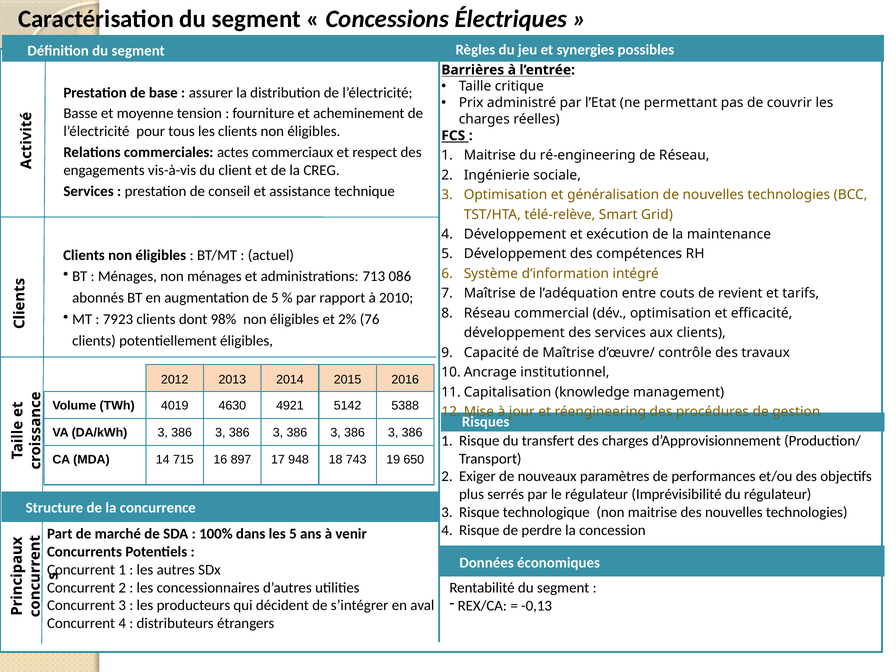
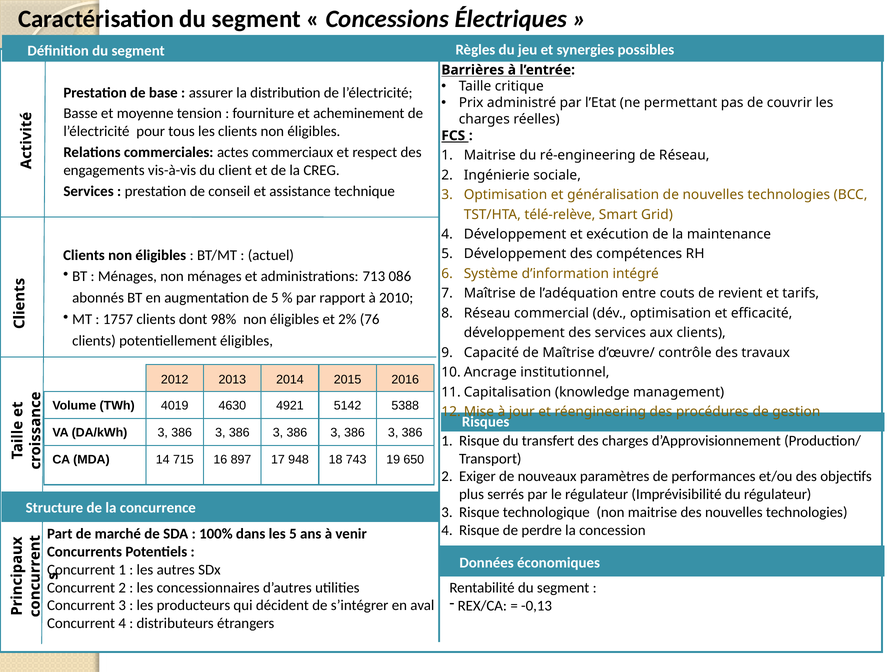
7923: 7923 -> 1757 (118, 320)
